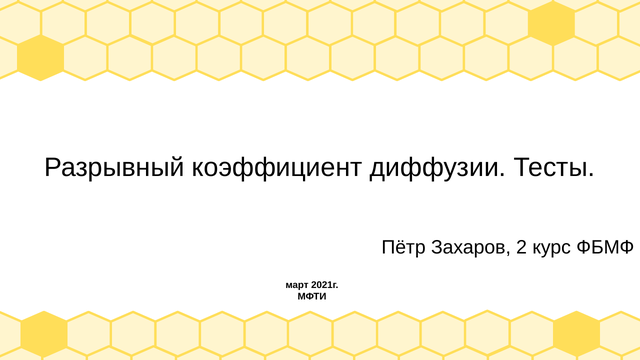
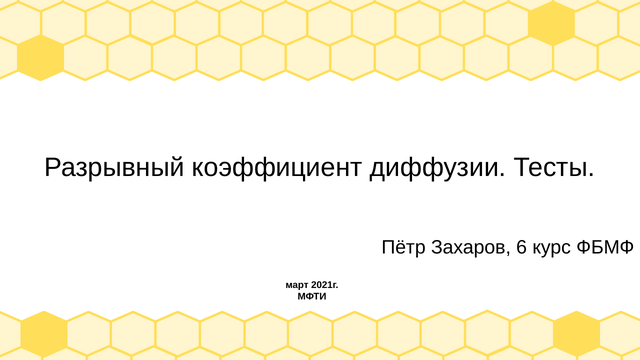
2: 2 -> 6 (522, 248)
